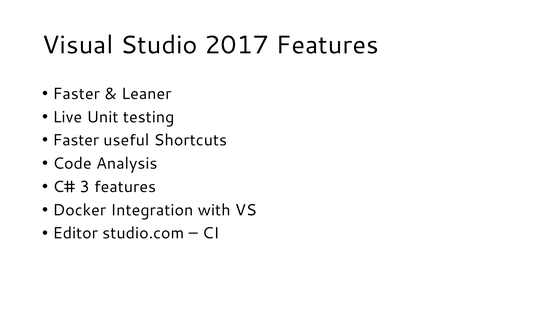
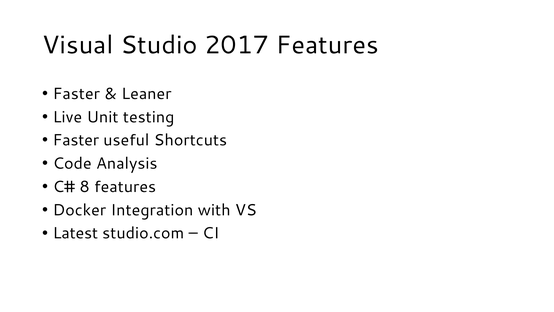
3: 3 -> 8 (85, 187)
Editor: Editor -> Latest (75, 233)
